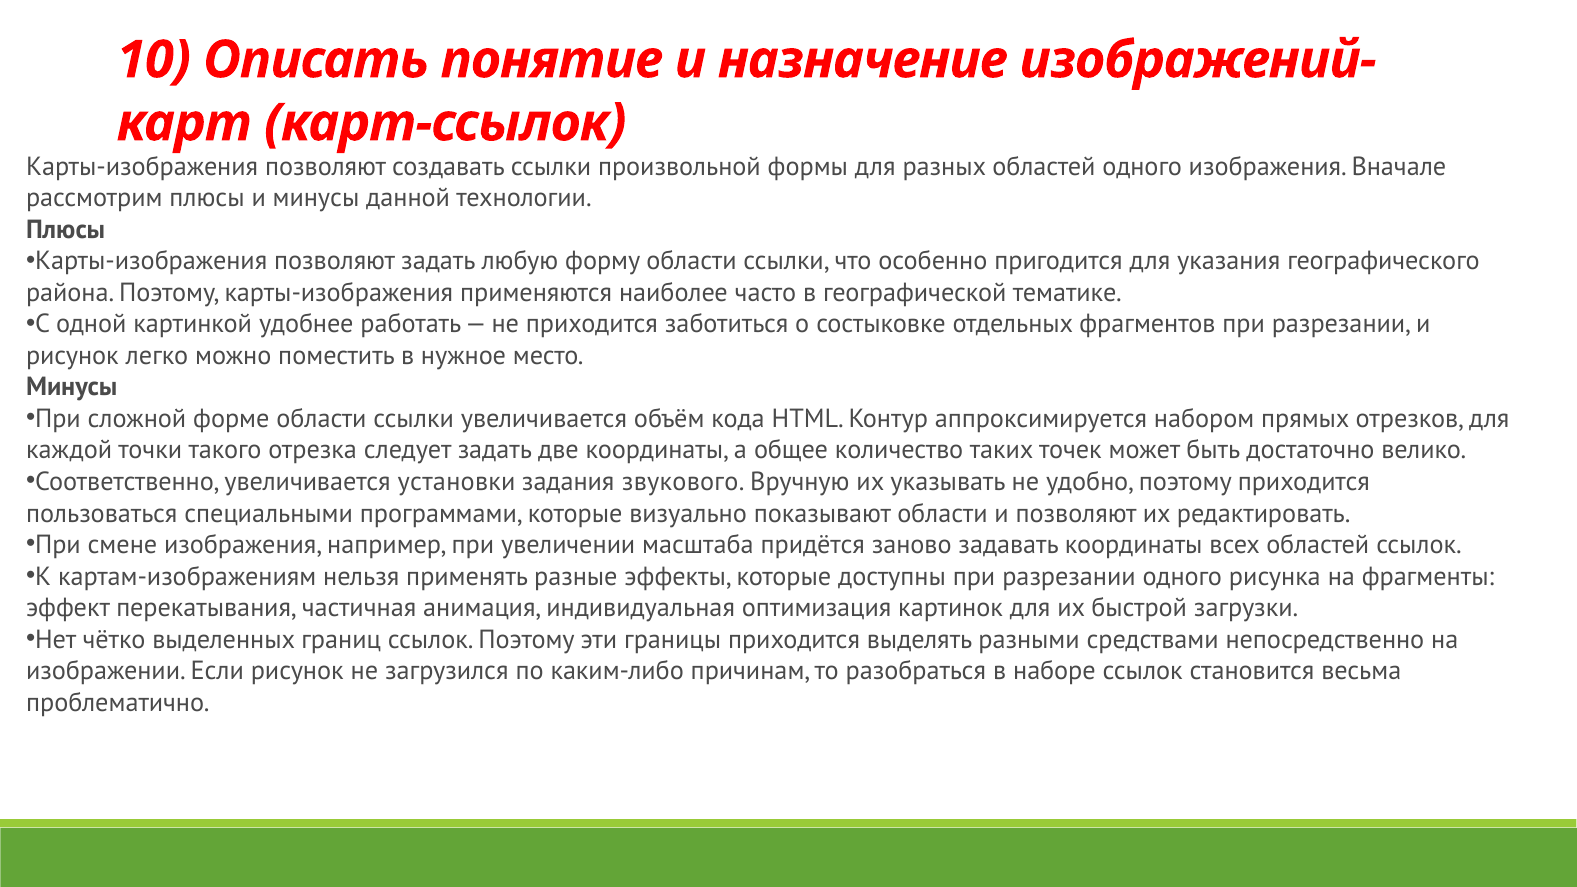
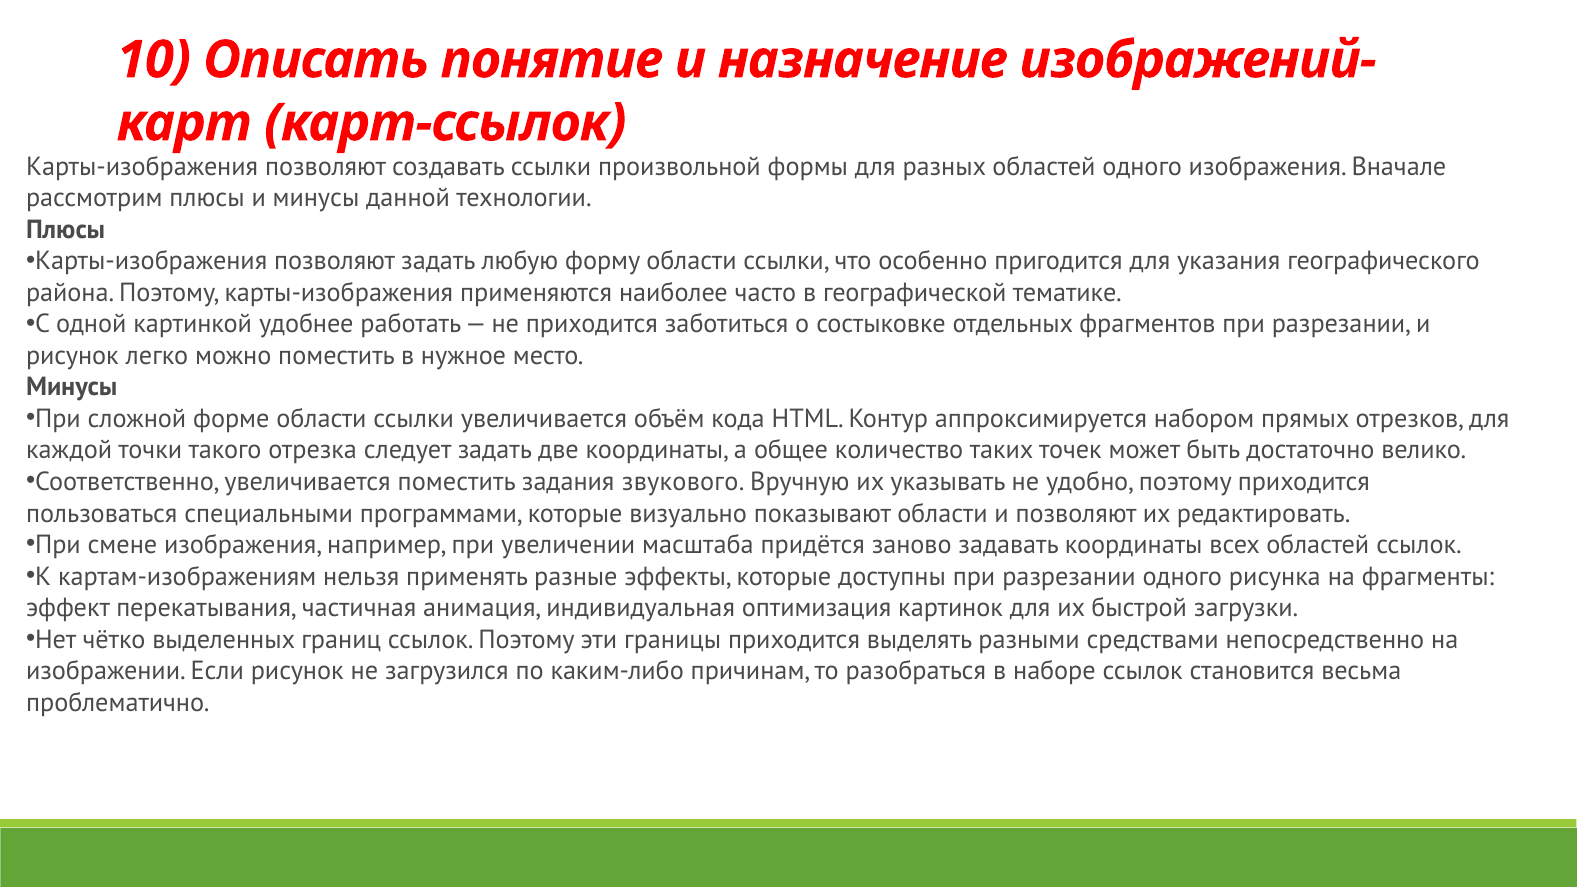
увеличивается установки: установки -> поместить (457, 482)
